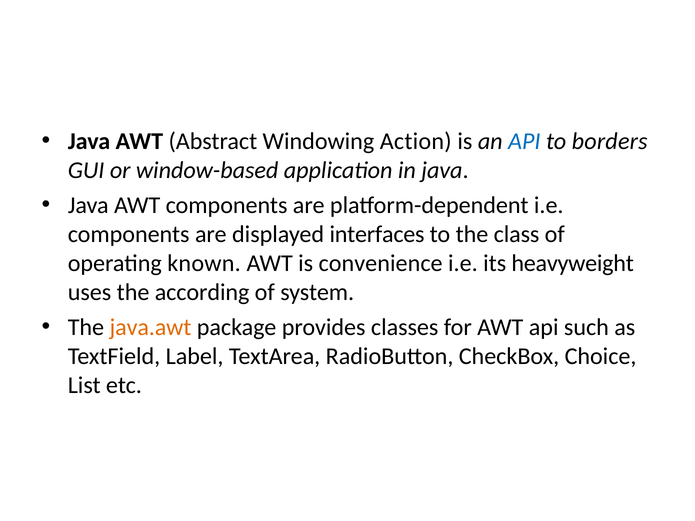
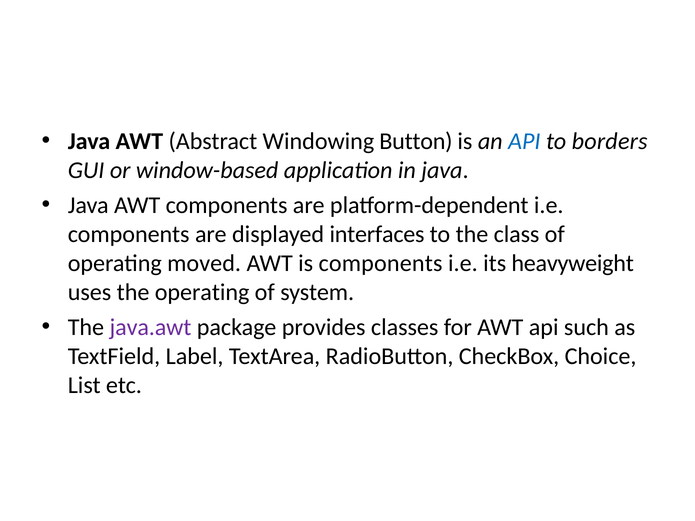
Action: Action -> Button (416, 141)
known: known -> moved (204, 263)
is convenience: convenience -> components (381, 263)
the according: according -> operating (202, 292)
java.awt colour: orange -> purple (150, 327)
